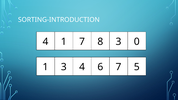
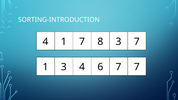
7 0: 0 -> 7 (137, 42)
1 5: 5 -> 7 (137, 67)
